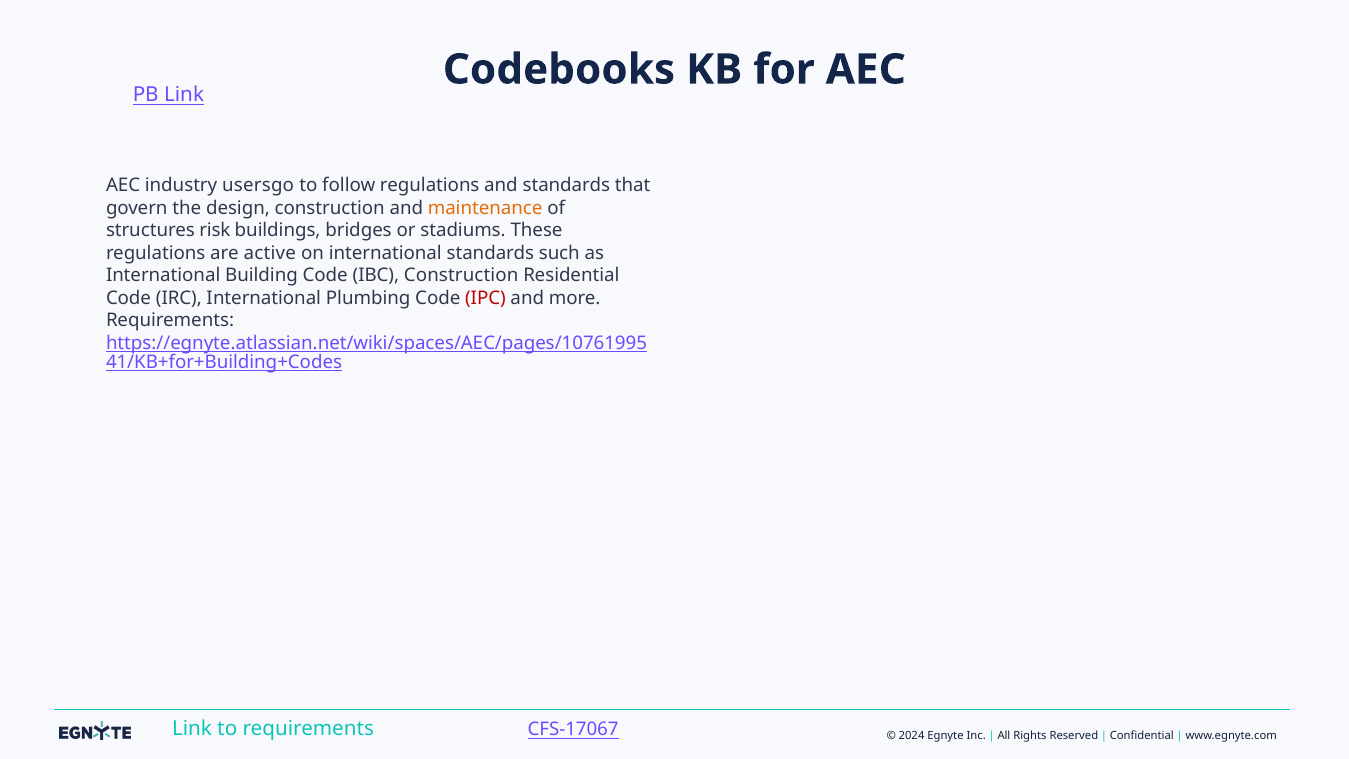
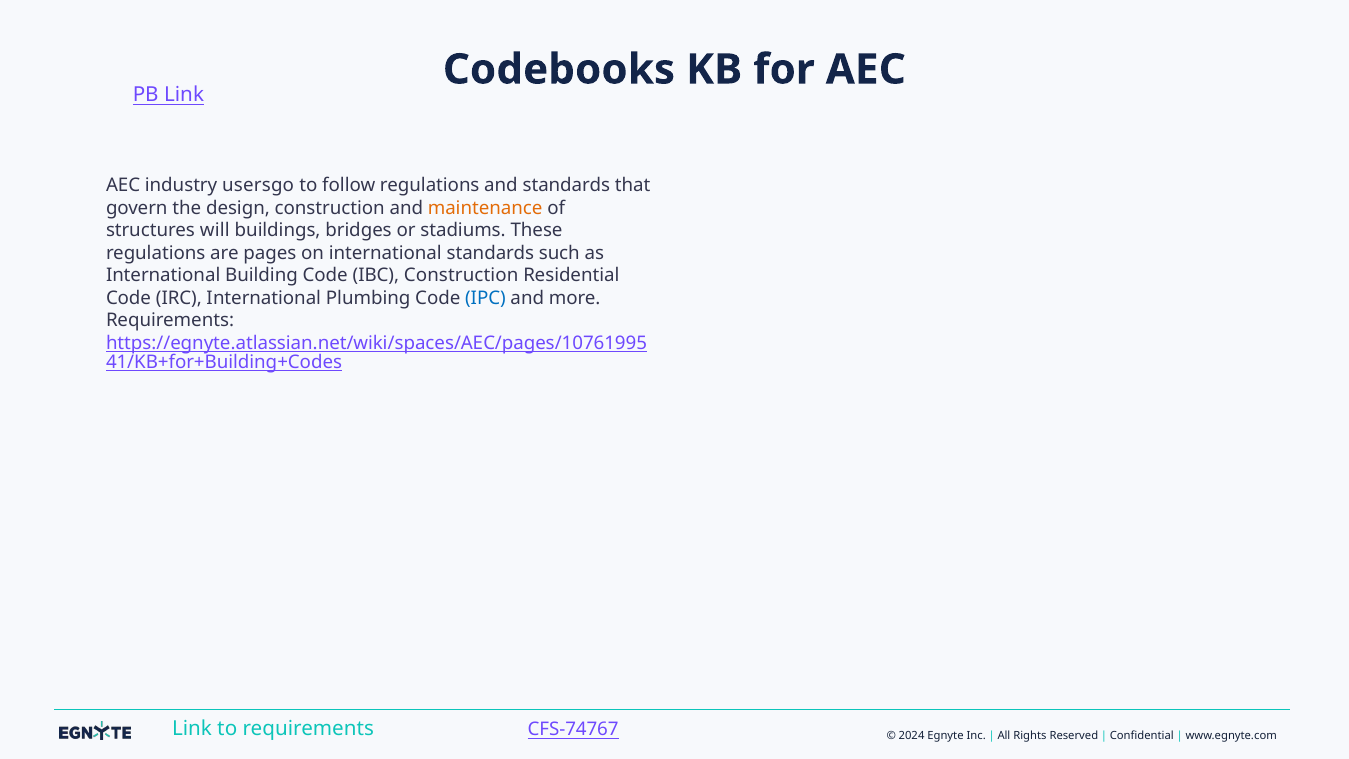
risk: risk -> will (215, 230)
active: active -> pages (270, 253)
IPC colour: red -> blue (485, 298)
CFS-17067: CFS-17067 -> CFS-74767 (573, 730)
